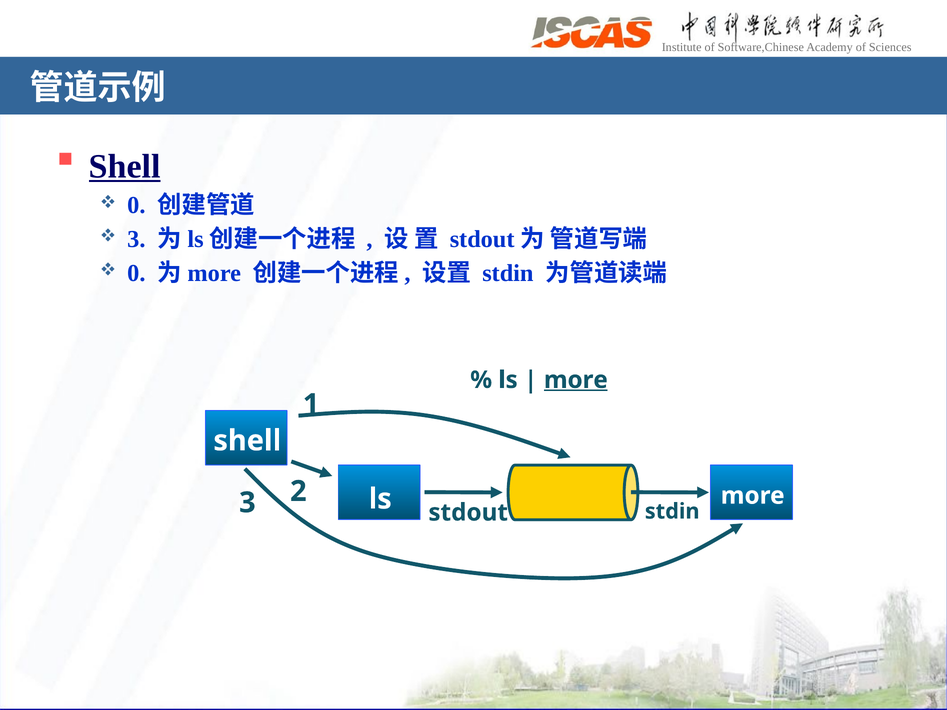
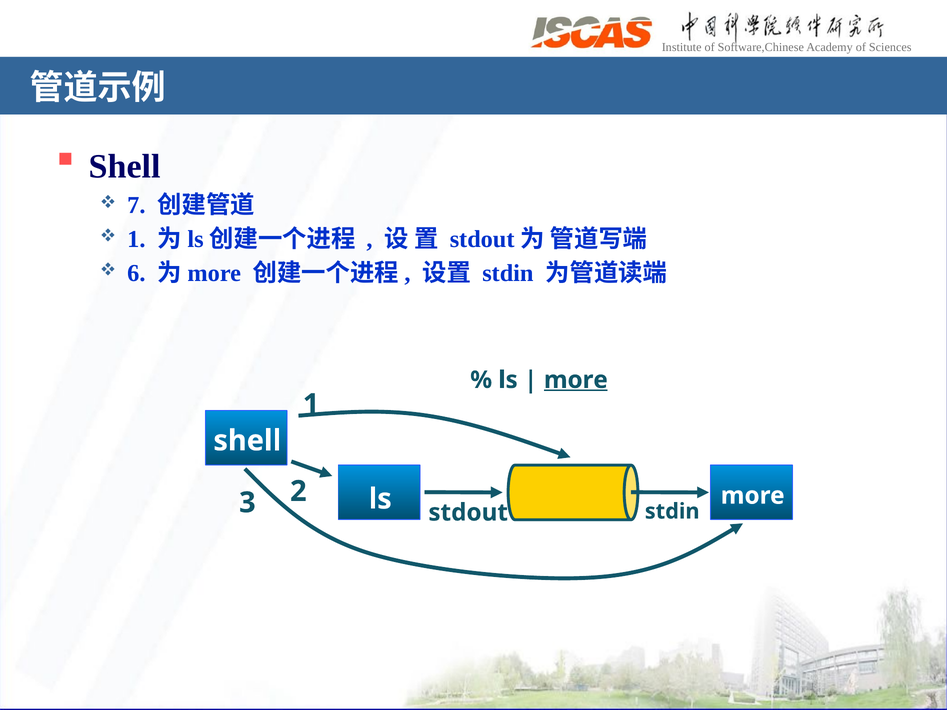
Shell underline: present -> none (125, 166)
0: 0 -> 7 (136, 205)
3: 3 -> 1 (136, 239)
0: 0 -> 6 (136, 273)
